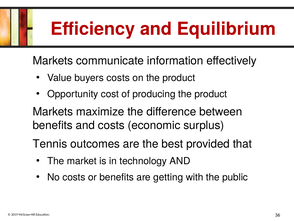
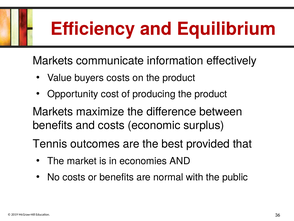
technology: technology -> economies (143, 161)
getting: getting -> normal (168, 177)
